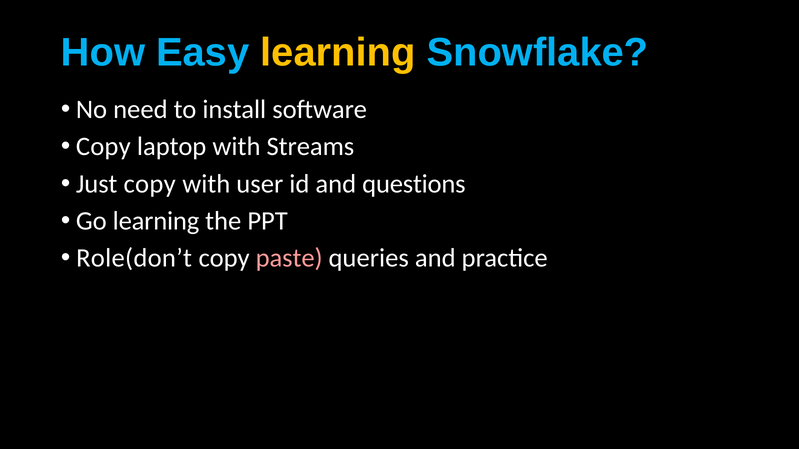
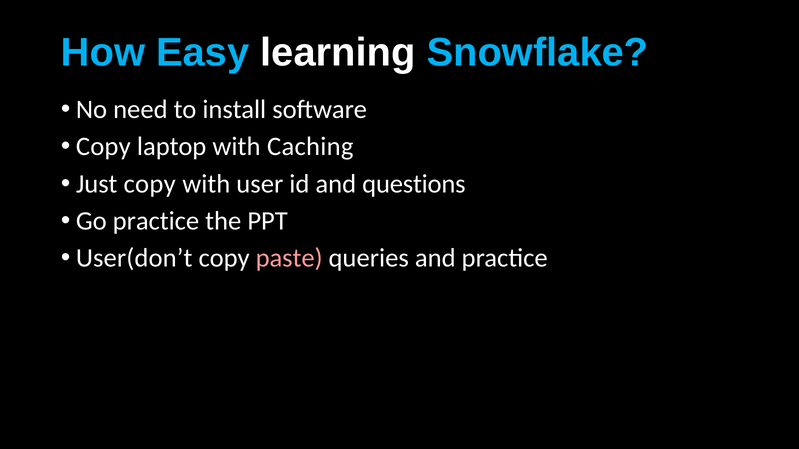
learning colour: yellow -> white (338, 53)
Streams: Streams -> Caching (310, 147)
Go learning: learning -> practice (156, 221)
Role(don’t: Role(don’t -> User(don’t (134, 258)
